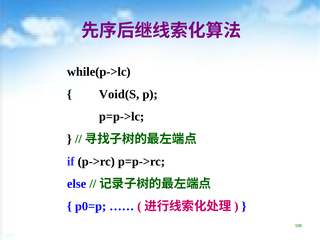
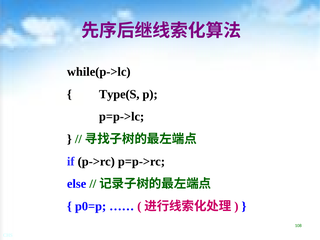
Void(S: Void(S -> Type(S (119, 94)
